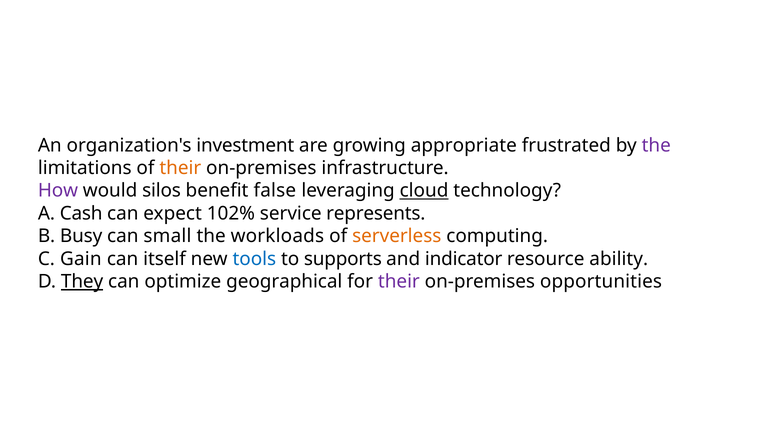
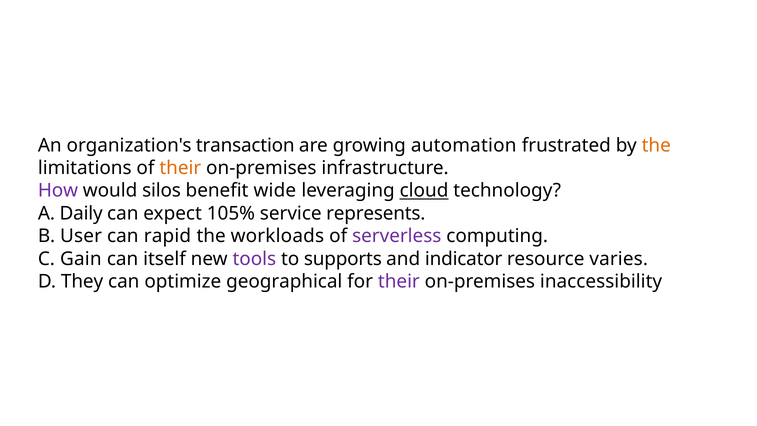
investment: investment -> transaction (245, 145)
appropriate: appropriate -> automation (464, 145)
the colour: purple -> orange (656, 145)
false: false -> wide (275, 191)
Cash: Cash -> Daily (81, 213)
102%: 102% -> 105% (231, 213)
Busy: Busy -> User (81, 236)
small: small -> rapid (167, 236)
serverless colour: orange -> purple (397, 236)
tools colour: blue -> purple (254, 259)
ability: ability -> varies (619, 259)
They underline: present -> none (82, 281)
opportunities: opportunities -> inaccessibility (601, 281)
